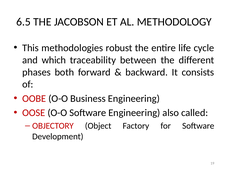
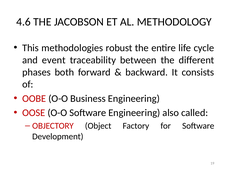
6.5: 6.5 -> 4.6 (23, 22)
which: which -> event (54, 60)
